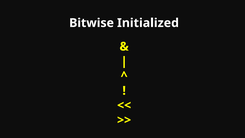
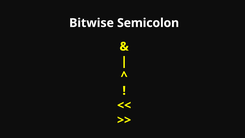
Initialized: Initialized -> Semicolon (148, 23)
